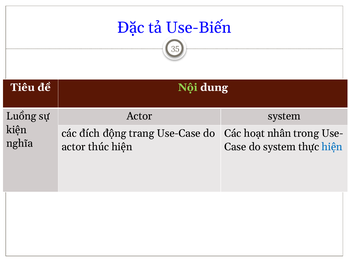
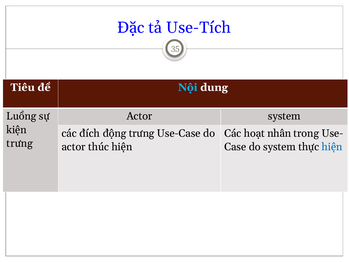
Use-Biến: Use-Biến -> Use-Tích (199, 27)
Nội colour: light green -> light blue (188, 87)
động trang: trang -> trưng (142, 133)
nghĩa: nghĩa -> trưng (20, 143)
